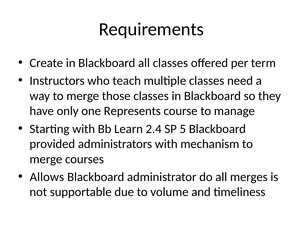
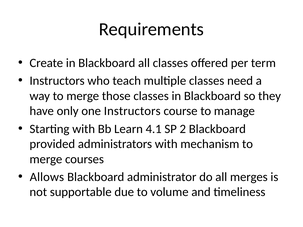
one Represents: Represents -> Instructors (132, 111)
2.4: 2.4 -> 4.1 (154, 129)
5: 5 -> 2 (183, 129)
